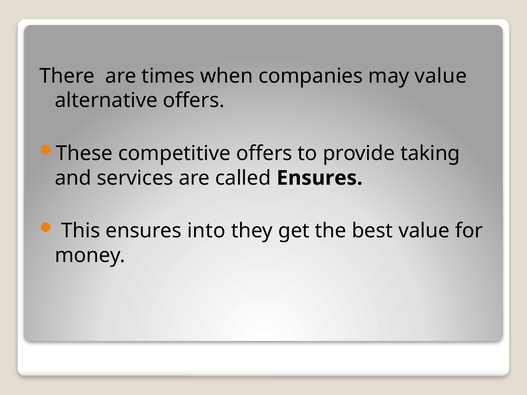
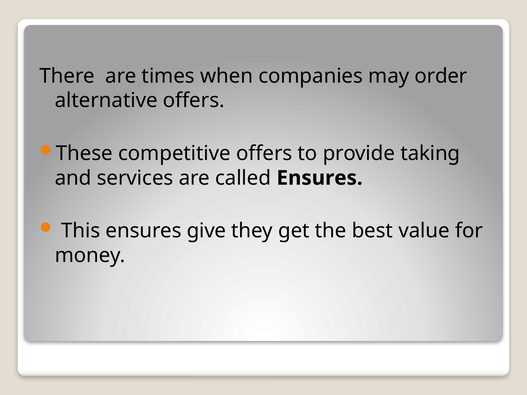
may value: value -> order (441, 76)
into: into -> give (207, 231)
